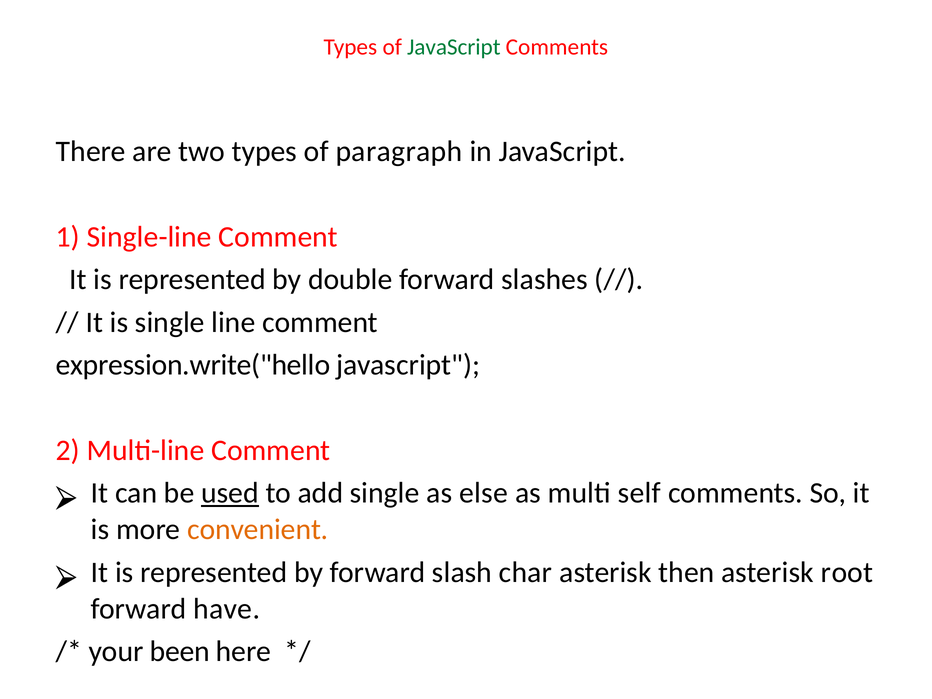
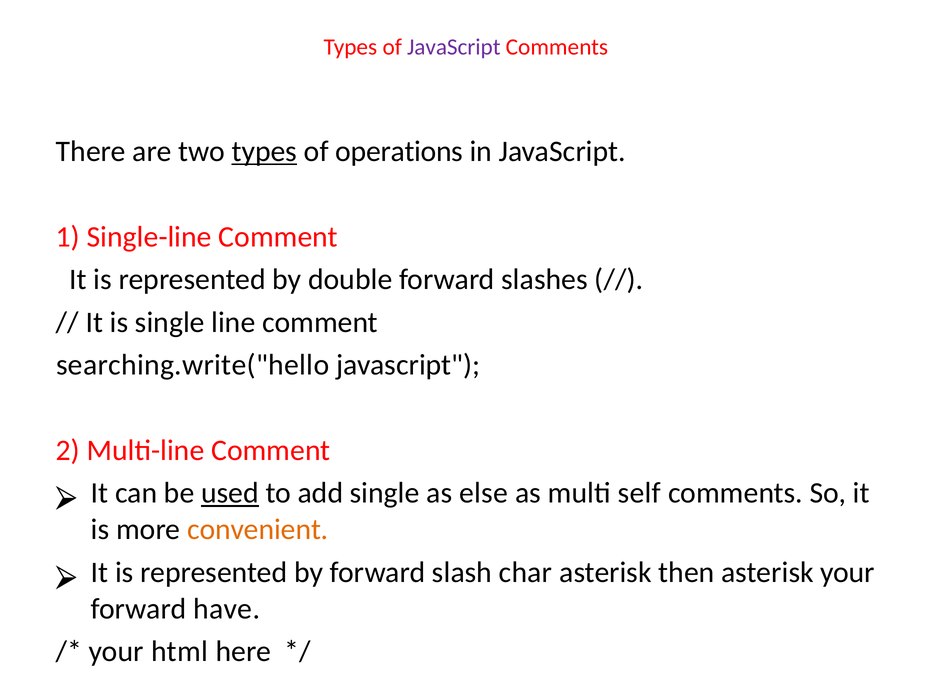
JavaScript colour: green -> purple (454, 47)
types underline: none -> present (264, 151)
paragraph: paragraph -> operations (399, 151)
expression.write("hello: expression.write("hello -> searching.write("hello (193, 365)
asterisk root: root -> your (847, 572)
been: been -> html (180, 652)
